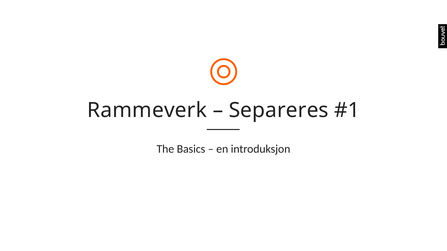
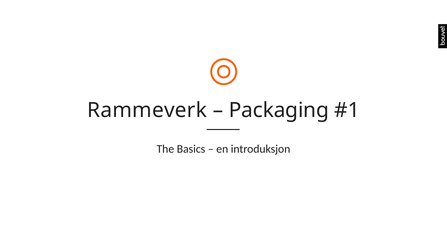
Separeres: Separeres -> Packaging (279, 111)
